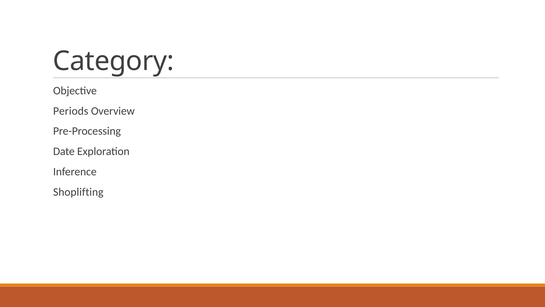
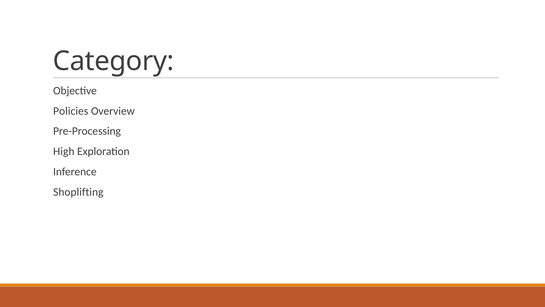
Periods: Periods -> Policies (71, 111)
Date: Date -> High (64, 151)
